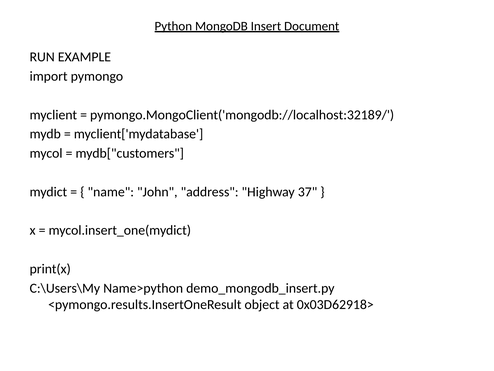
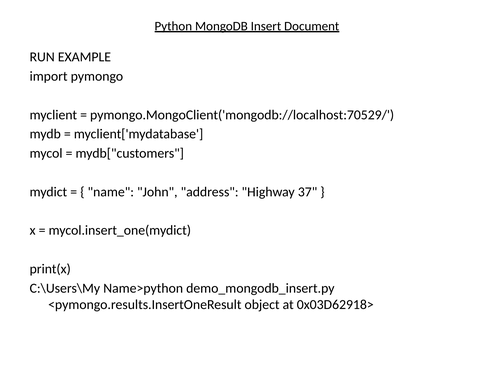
pymongo.MongoClient('mongodb://localhost:32189/: pymongo.MongoClient('mongodb://localhost:32189/ -> pymongo.MongoClient('mongodb://localhost:70529/ (242, 115)
